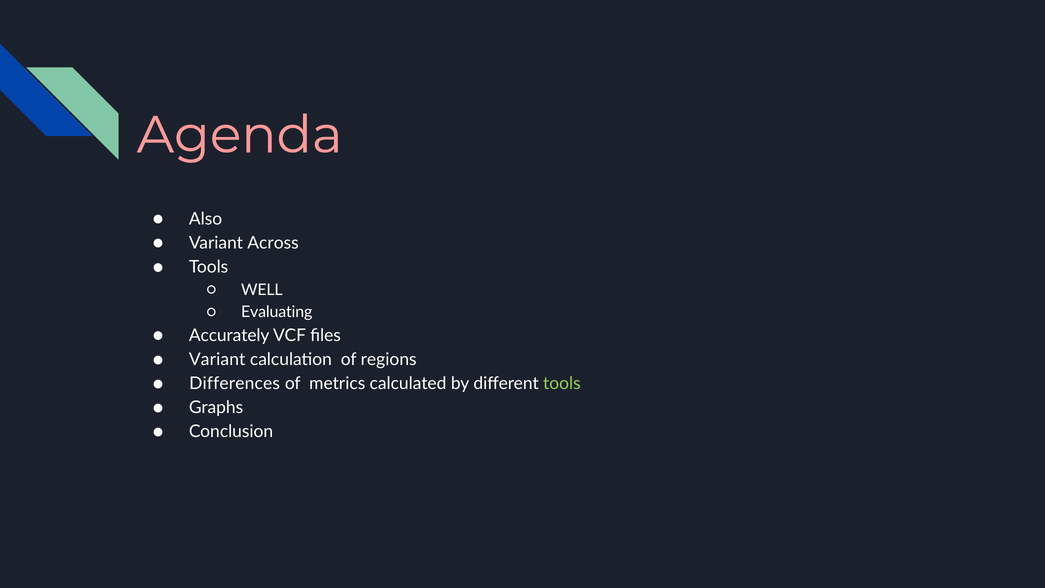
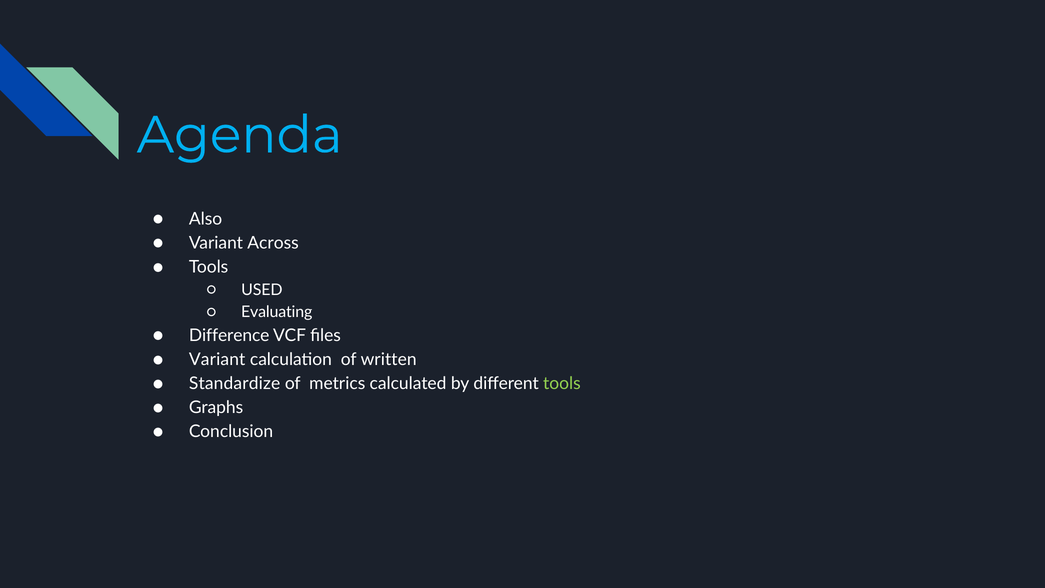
Agenda colour: pink -> light blue (240, 135)
WELL: WELL -> USED (262, 290)
Accurately: Accurately -> Difference (229, 335)
regions: regions -> written (389, 360)
Differences: Differences -> Standardize (235, 384)
